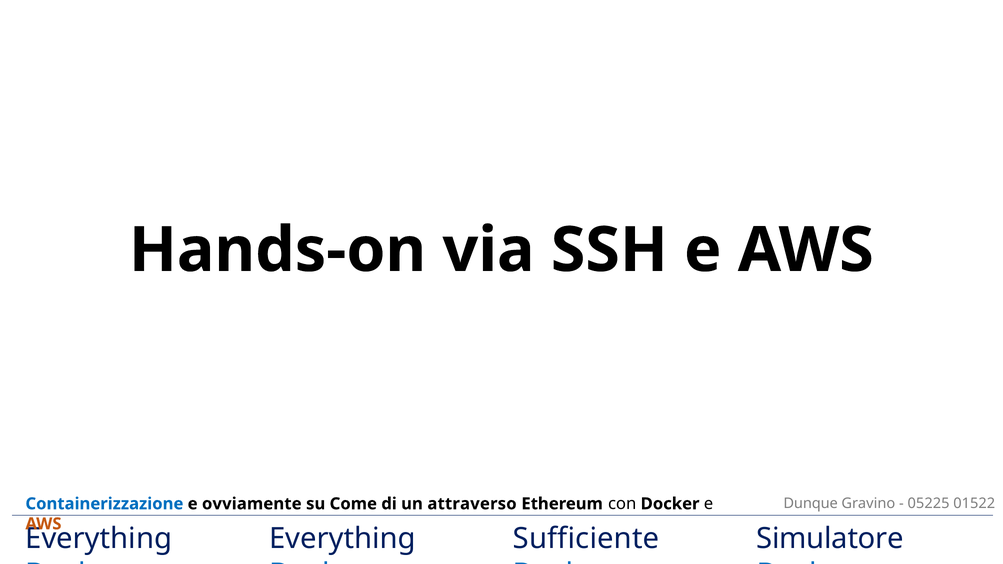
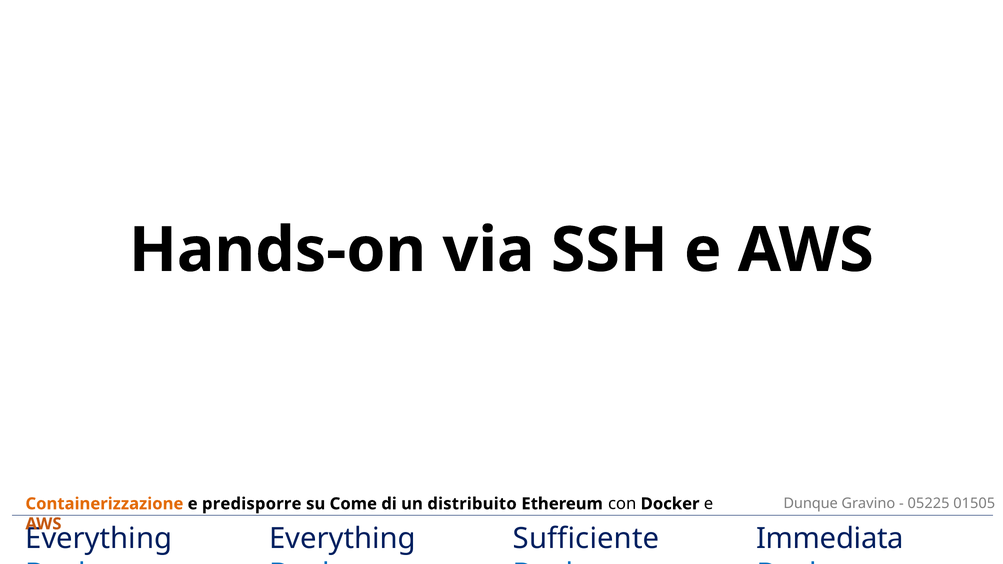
01522: 01522 -> 01505 (974, 504)
Containerizzazione colour: blue -> orange (104, 504)
ovviamente: ovviamente -> predisporre (252, 504)
attraverso: attraverso -> distribuito (472, 504)
Simulatore: Simulatore -> Immediata (830, 539)
